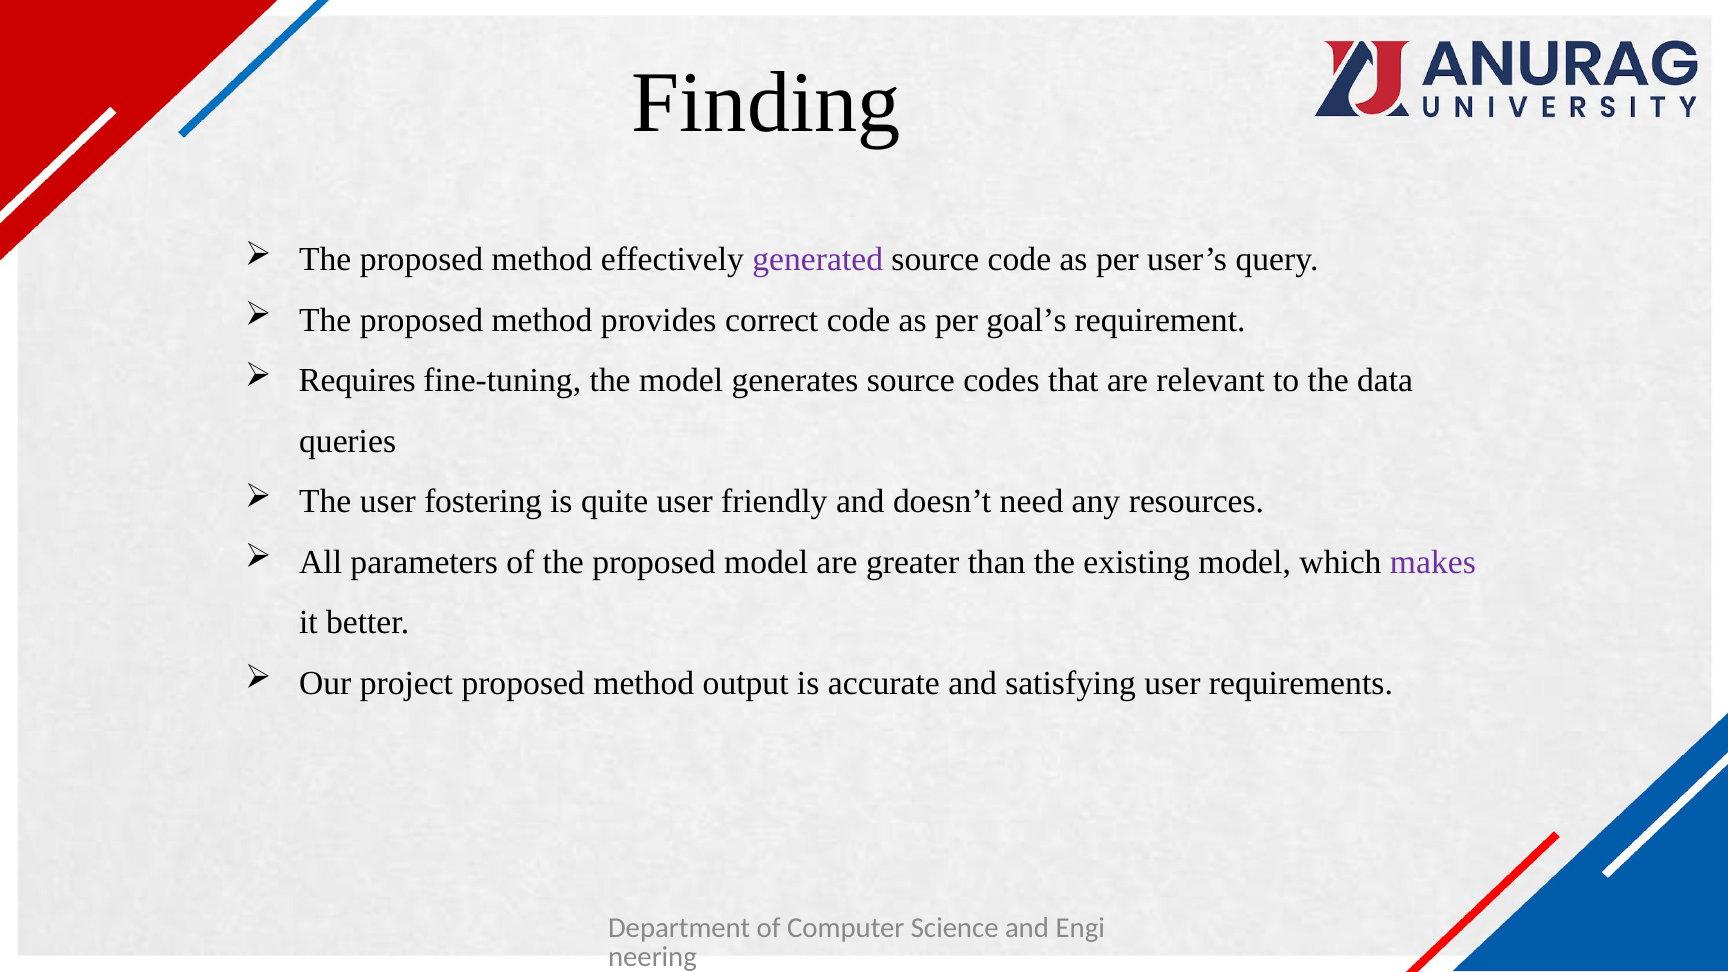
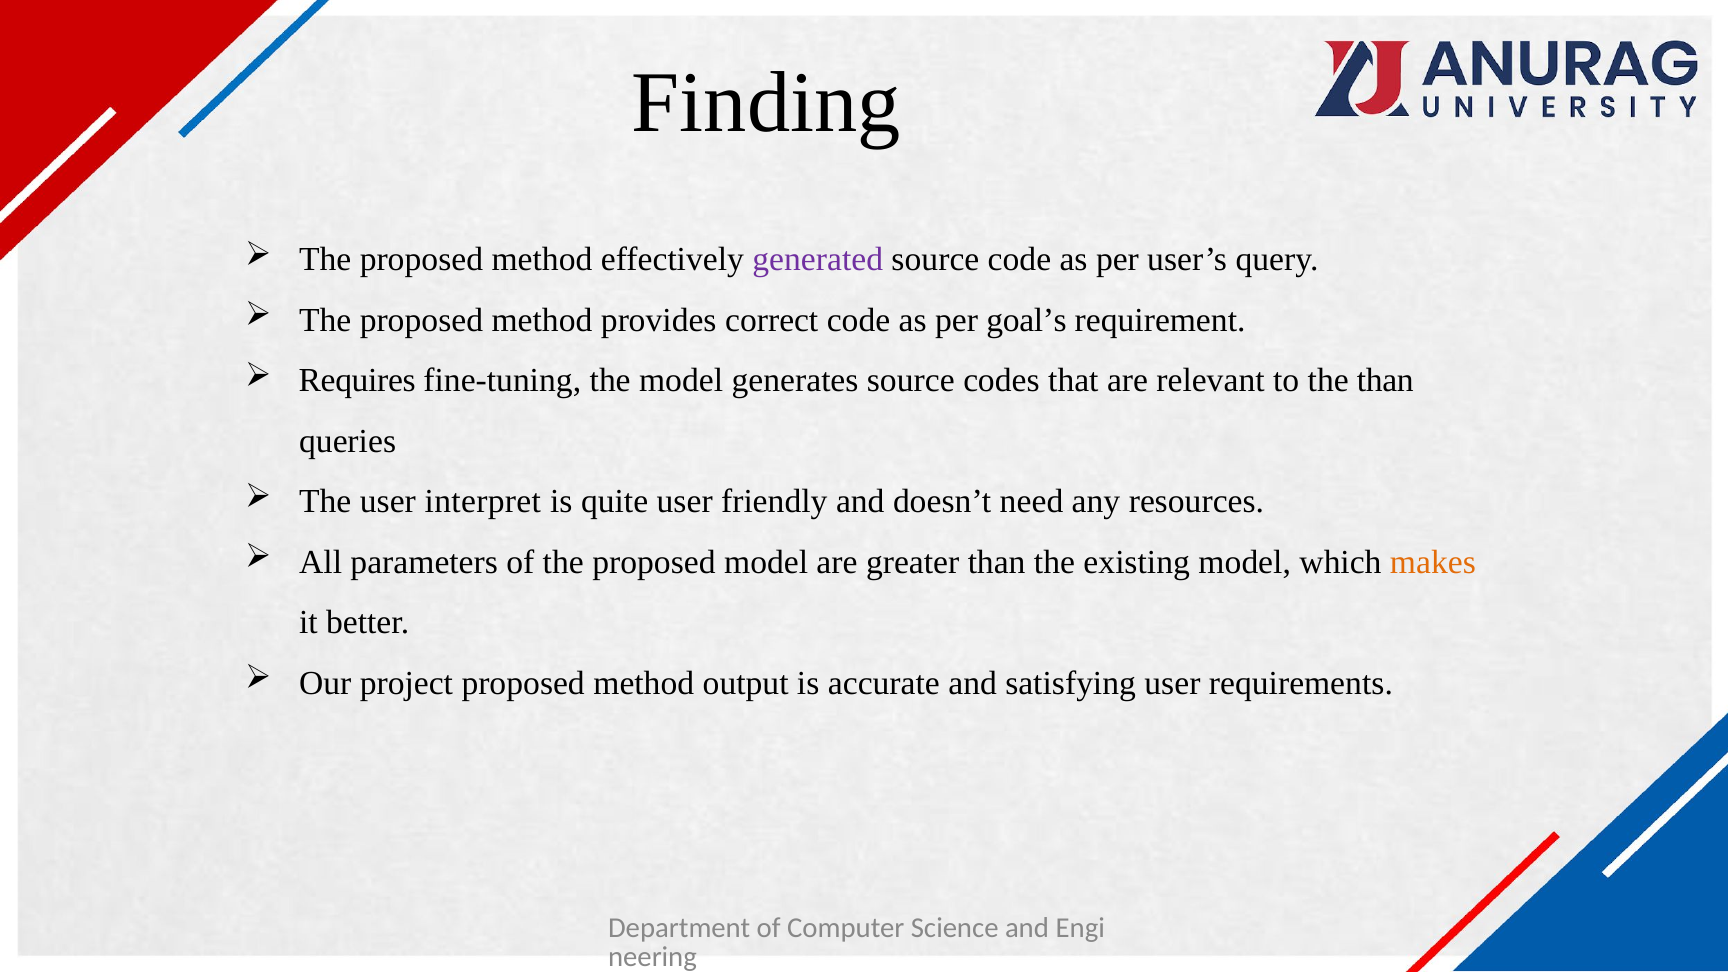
the data: data -> than (1385, 381)
fostering: fostering -> interpret (483, 502)
makes colour: purple -> orange (1433, 562)
